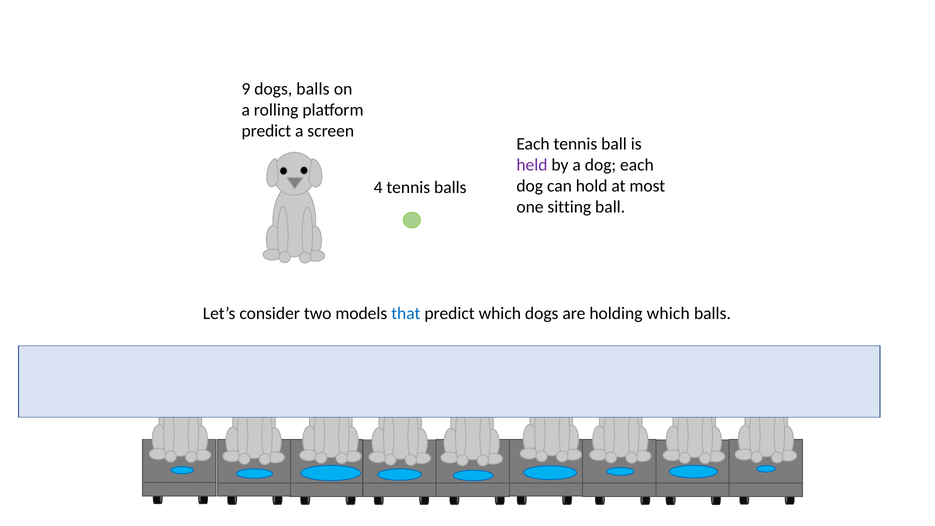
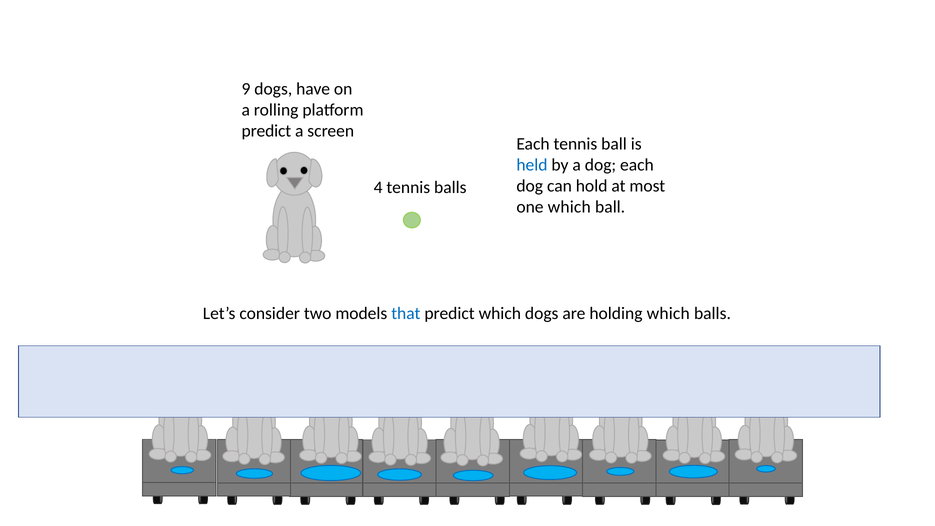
dogs balls: balls -> have (313, 89)
held colour: purple -> blue (532, 165)
one sitting: sitting -> which (569, 207)
